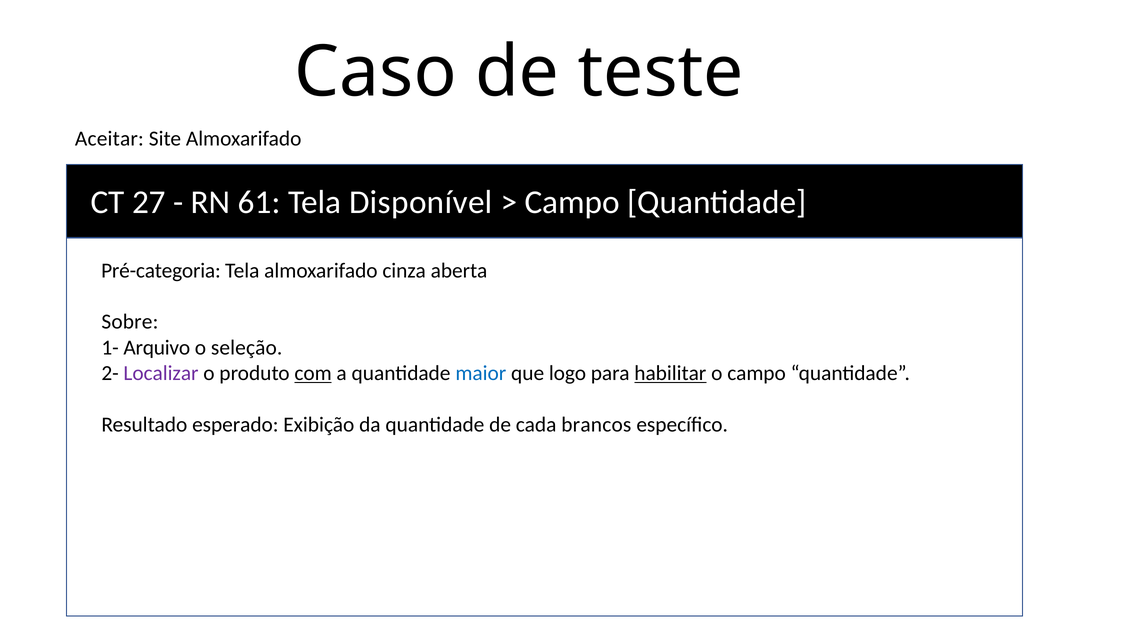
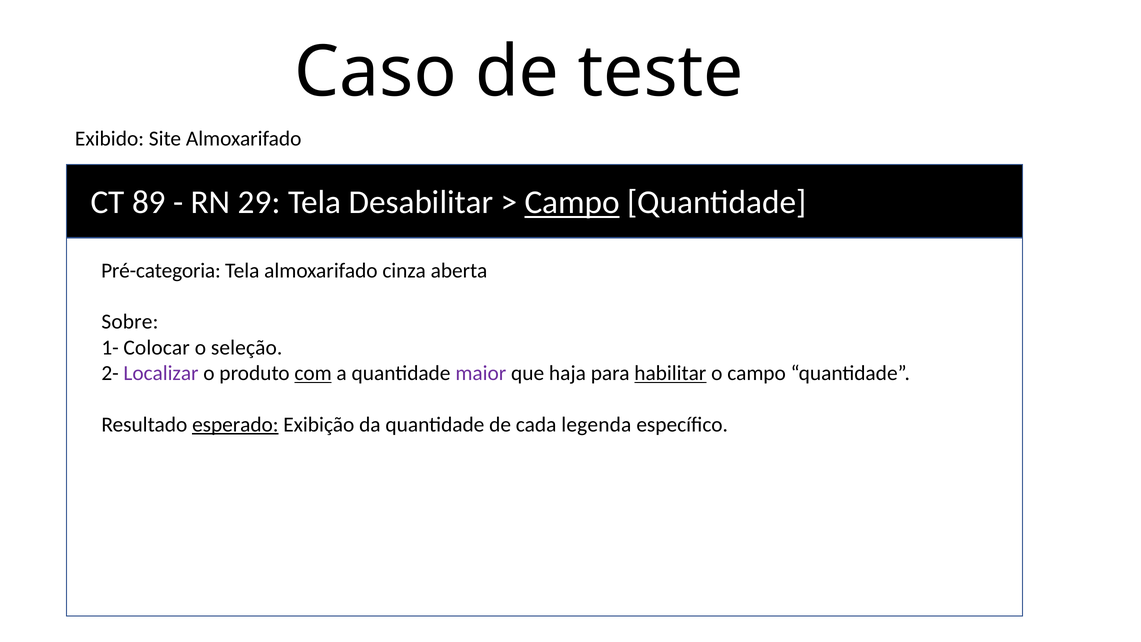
Aceitar: Aceitar -> Exibido (109, 138)
27: 27 -> 89 (149, 202)
61: 61 -> 29 (259, 202)
Disponível: Disponível -> Desabilitar (421, 202)
Campo underline: none -> present (572, 202)
Arquivo: Arquivo -> Colocar (157, 347)
maior colour: blue -> purple (481, 373)
logo: logo -> haja (567, 373)
esperado underline: none -> present (235, 424)
brancos: brancos -> legenda (596, 424)
